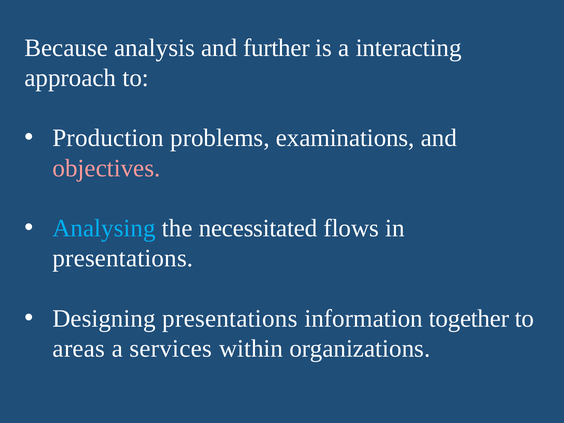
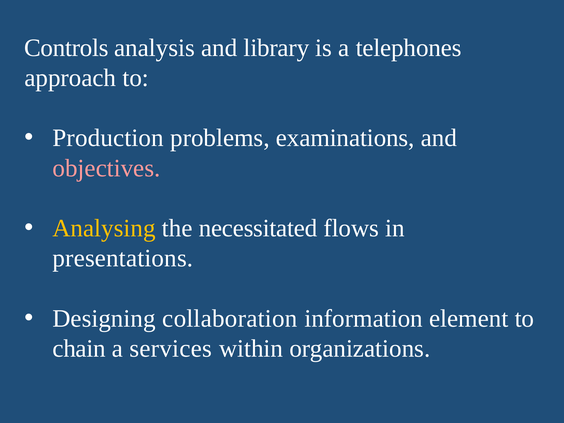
Because: Because -> Controls (66, 48)
further: further -> library (276, 48)
interacting: interacting -> telephones (409, 48)
Analysing colour: light blue -> yellow (104, 228)
Designing presentations: presentations -> collaboration (230, 319)
together: together -> element (469, 319)
areas: areas -> chain (79, 349)
